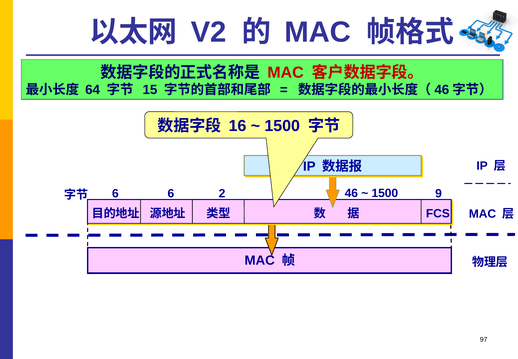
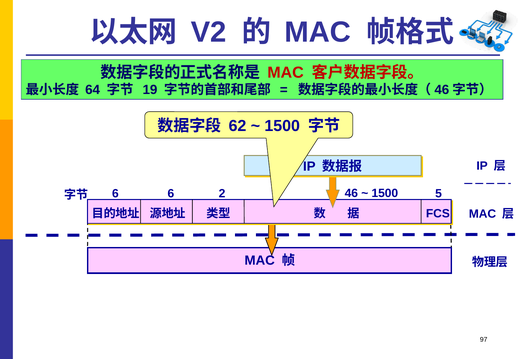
15: 15 -> 19 (150, 90)
16: 16 -> 62 (237, 126)
9: 9 -> 5 (439, 193)
